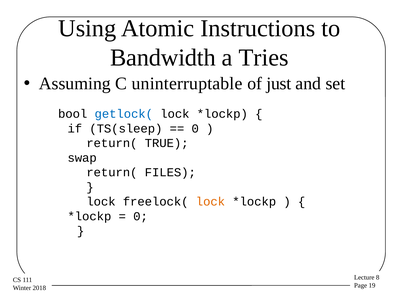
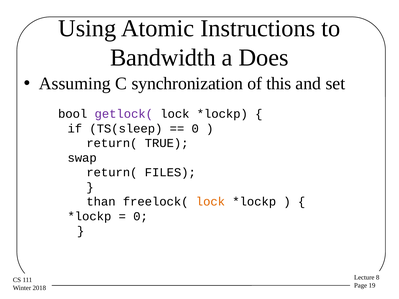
Tries: Tries -> Does (264, 58)
uninterruptable: uninterruptable -> synchronization (187, 84)
just: just -> this (279, 84)
getlock( colour: blue -> purple (124, 114)
lock: lock -> than (101, 202)
